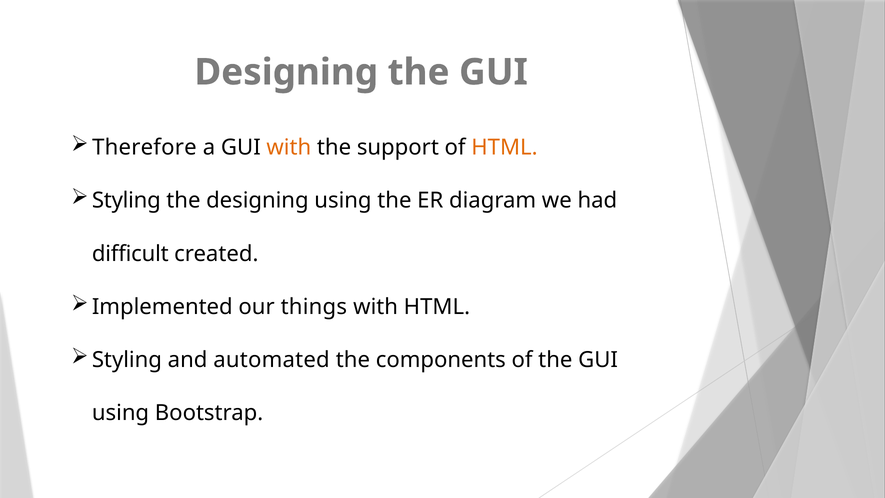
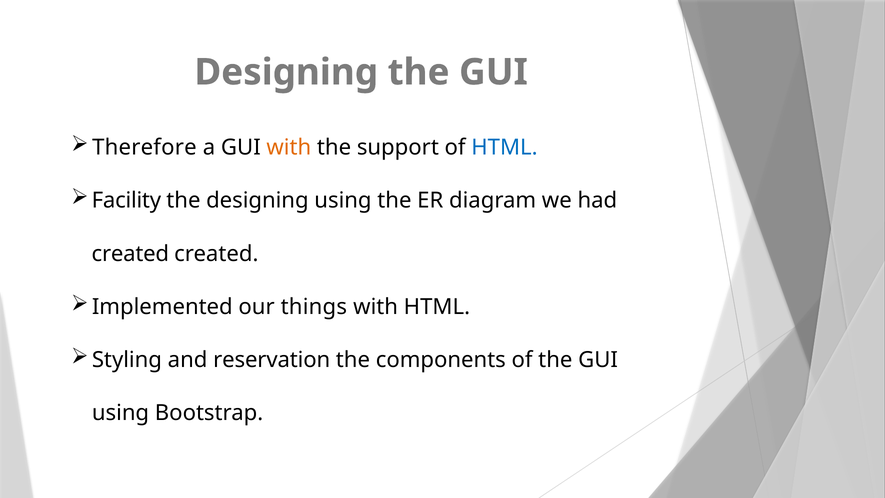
HTML colour: orange -> blue (504, 147)
Styling: Styling -> Facility (126, 201)
difficult: difficult -> created (130, 254)
automated: automated -> reservation (272, 360)
